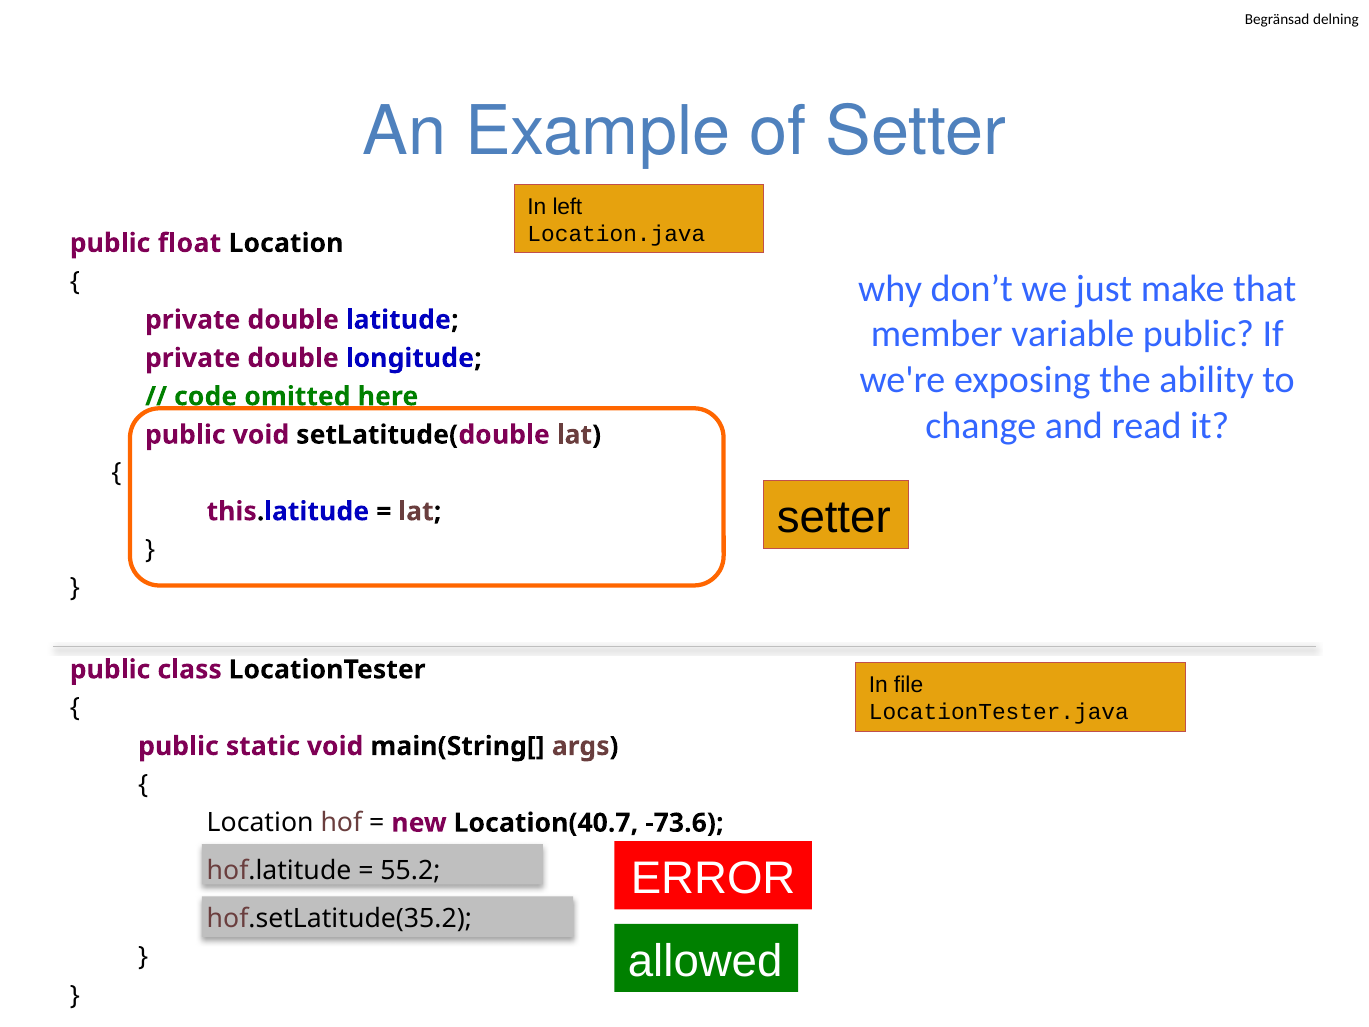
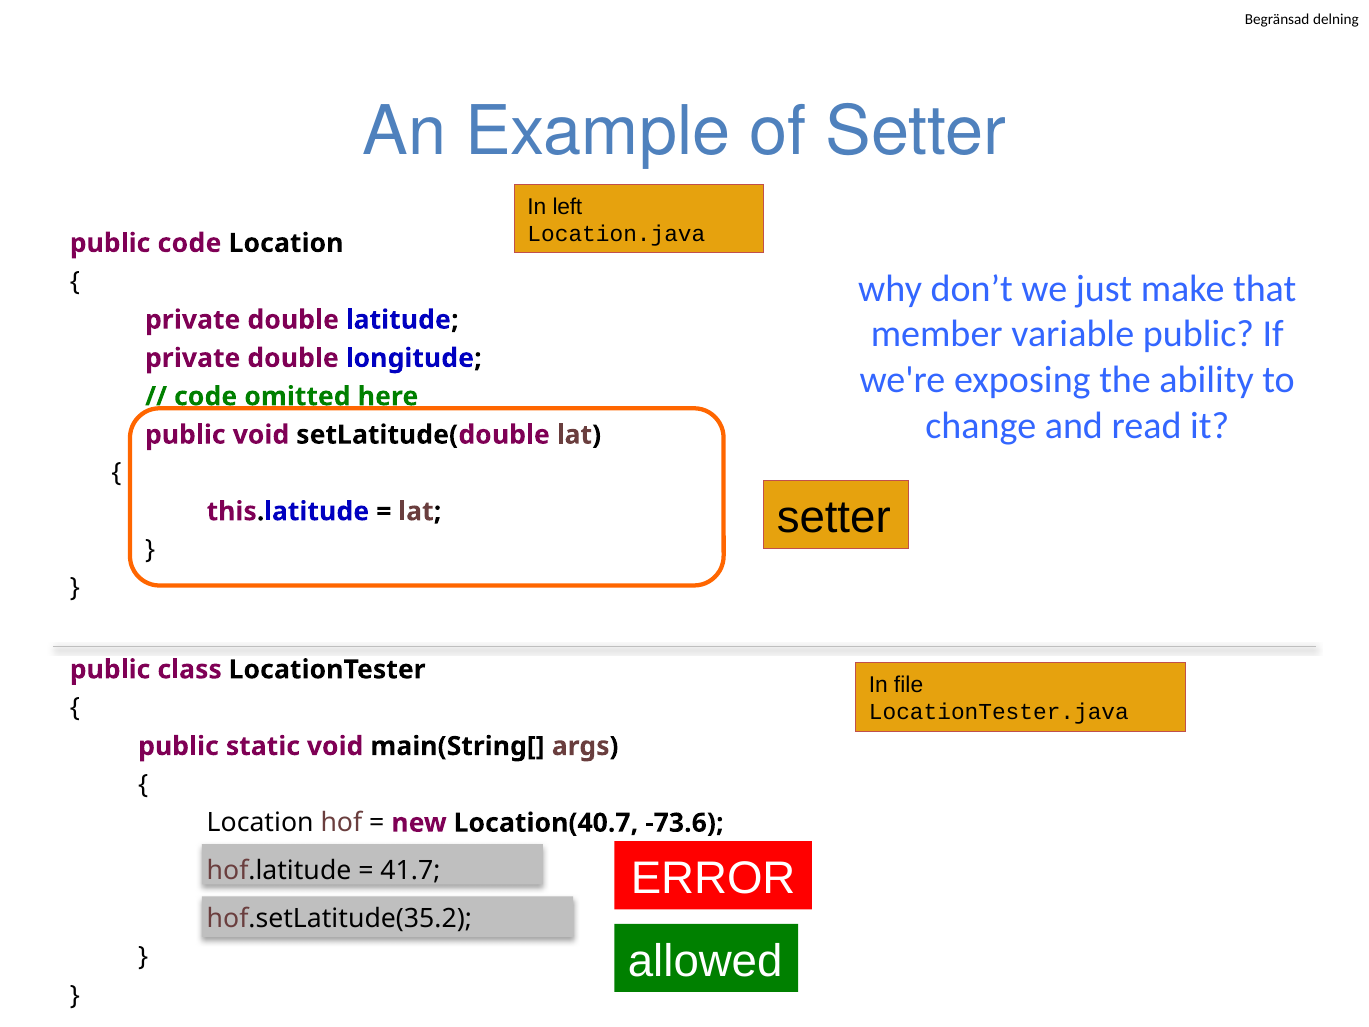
public float: float -> code (189, 243)
55.2: 55.2 -> 41.7 (410, 871)
